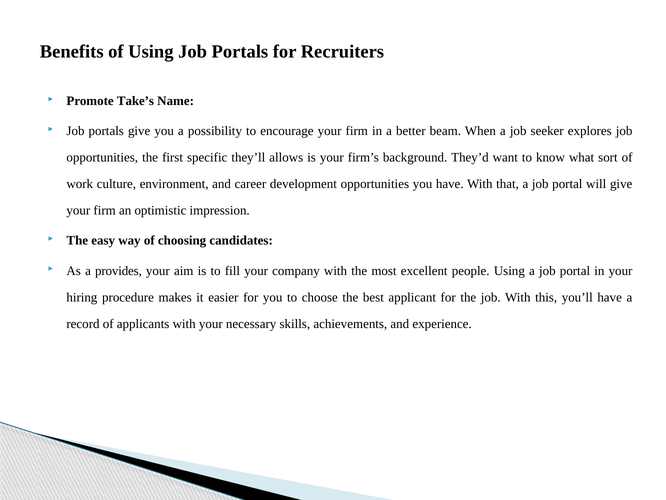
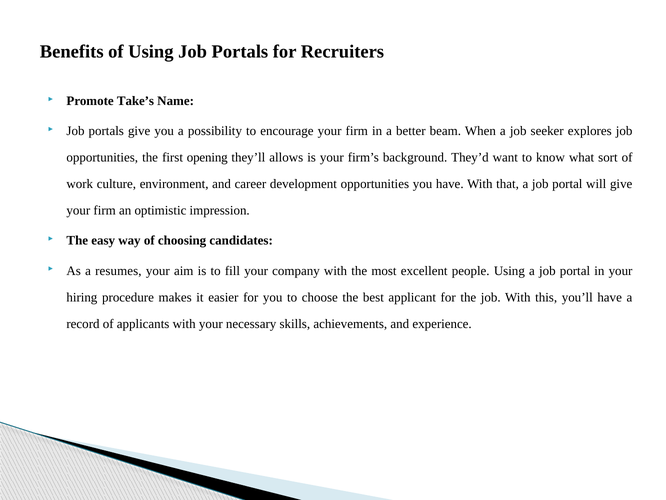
specific: specific -> opening (207, 157)
provides: provides -> resumes (118, 271)
